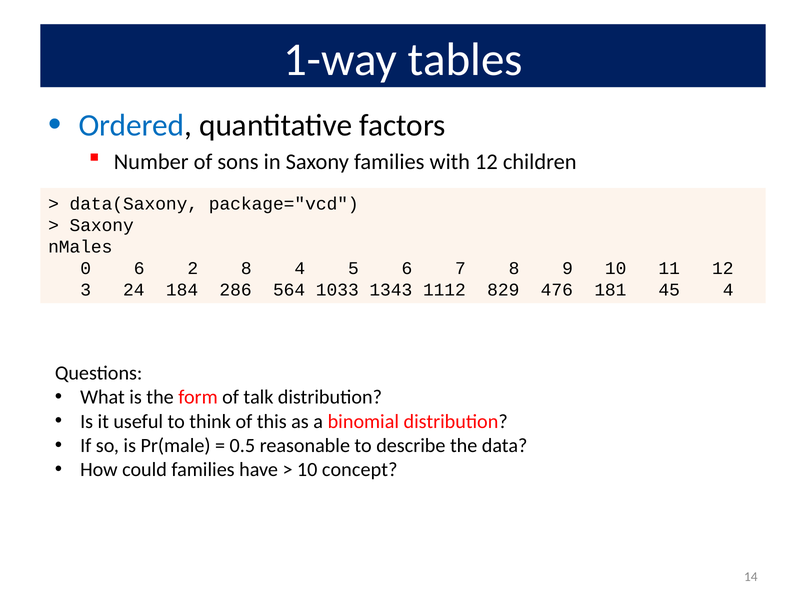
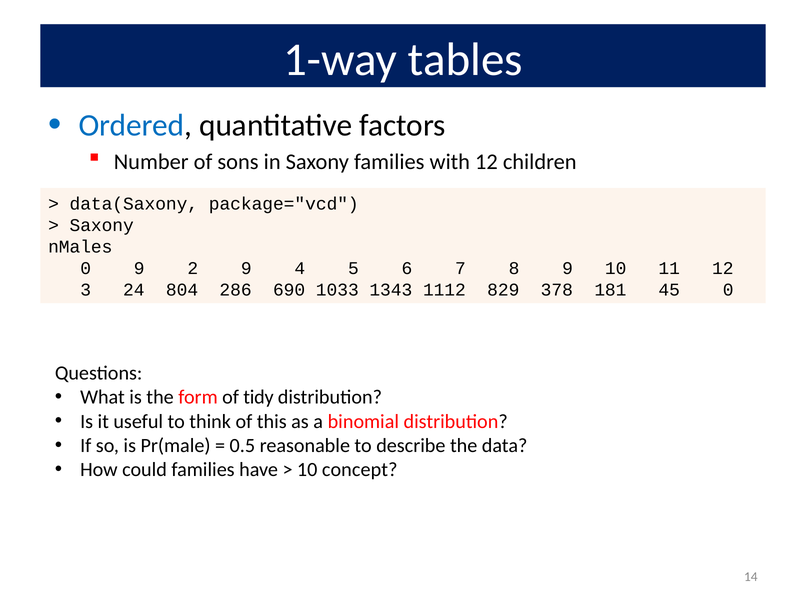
0 6: 6 -> 9 (139, 268)
2 8: 8 -> 9 (246, 268)
184: 184 -> 804 (182, 290)
564: 564 -> 690 (289, 290)
476: 476 -> 378 (557, 290)
45 4: 4 -> 0 (728, 290)
talk: talk -> tidy (258, 398)
